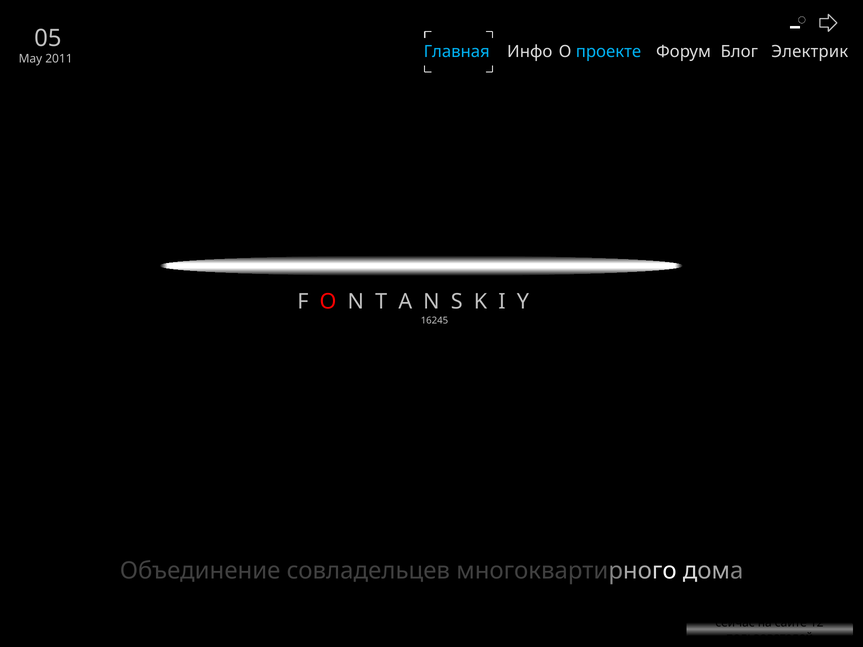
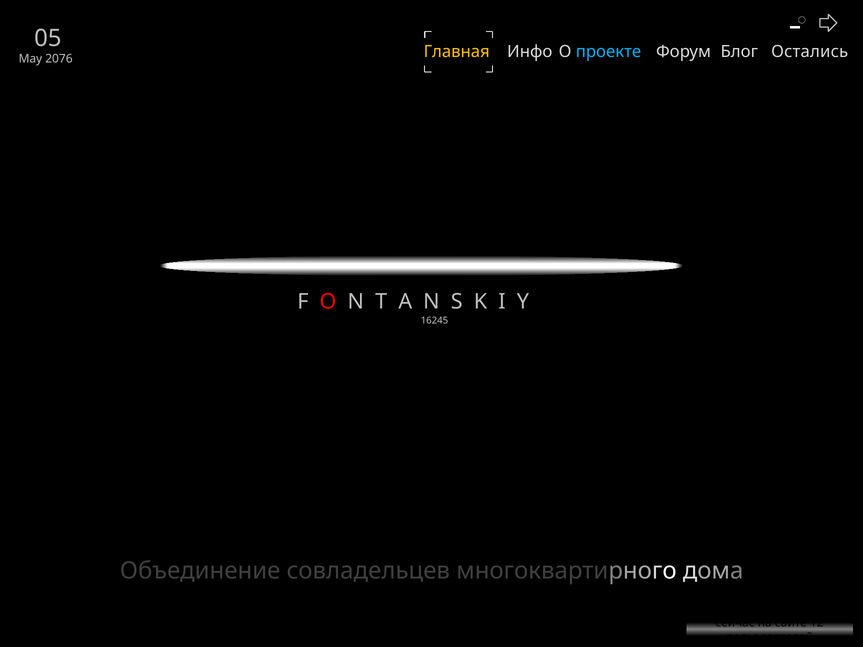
Главная colour: light blue -> yellow (457, 52)
Электрик: Электрик -> Остались (810, 52)
2011: 2011 -> 2076 (59, 59)
